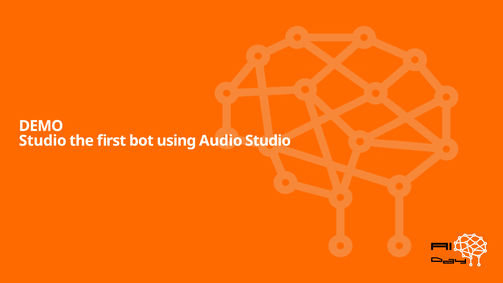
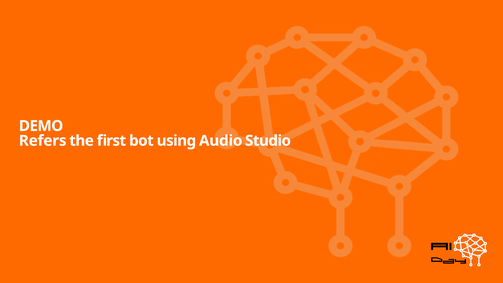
Studio: Studio -> Refers (43, 141)
